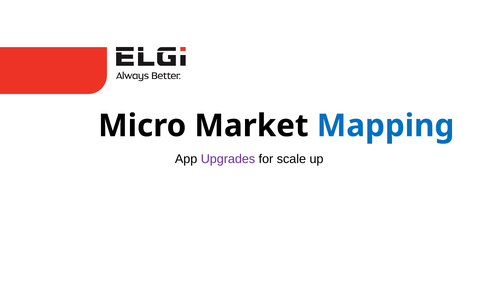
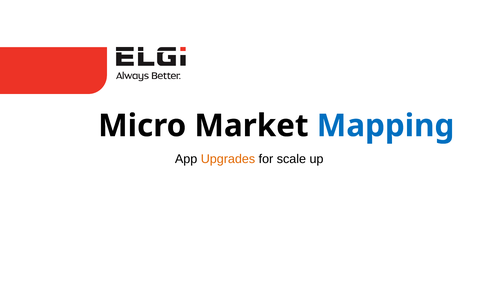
Upgrades colour: purple -> orange (228, 159)
